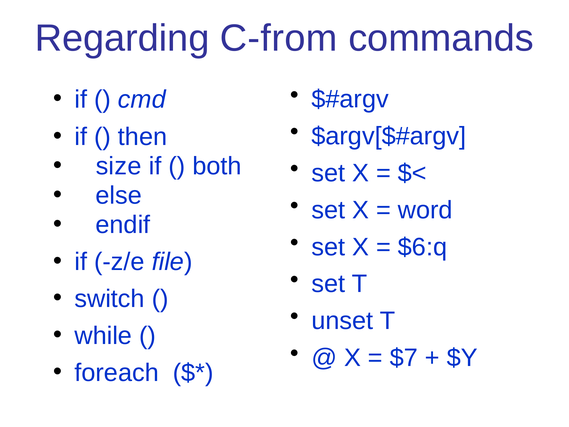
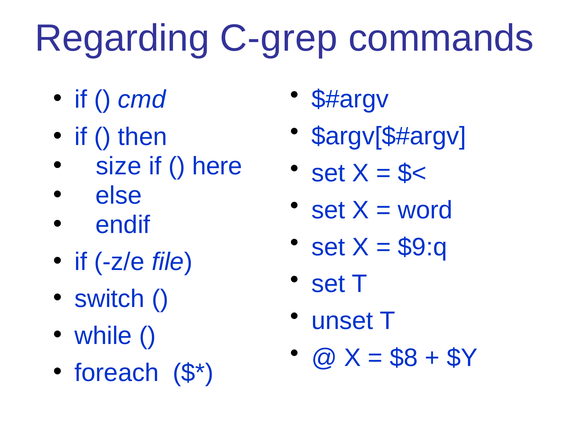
C-from: C-from -> C-grep (279, 38)
both: both -> here (217, 166)
$6:q: $6:q -> $9:q (422, 247)
$7: $7 -> $8 (404, 358)
